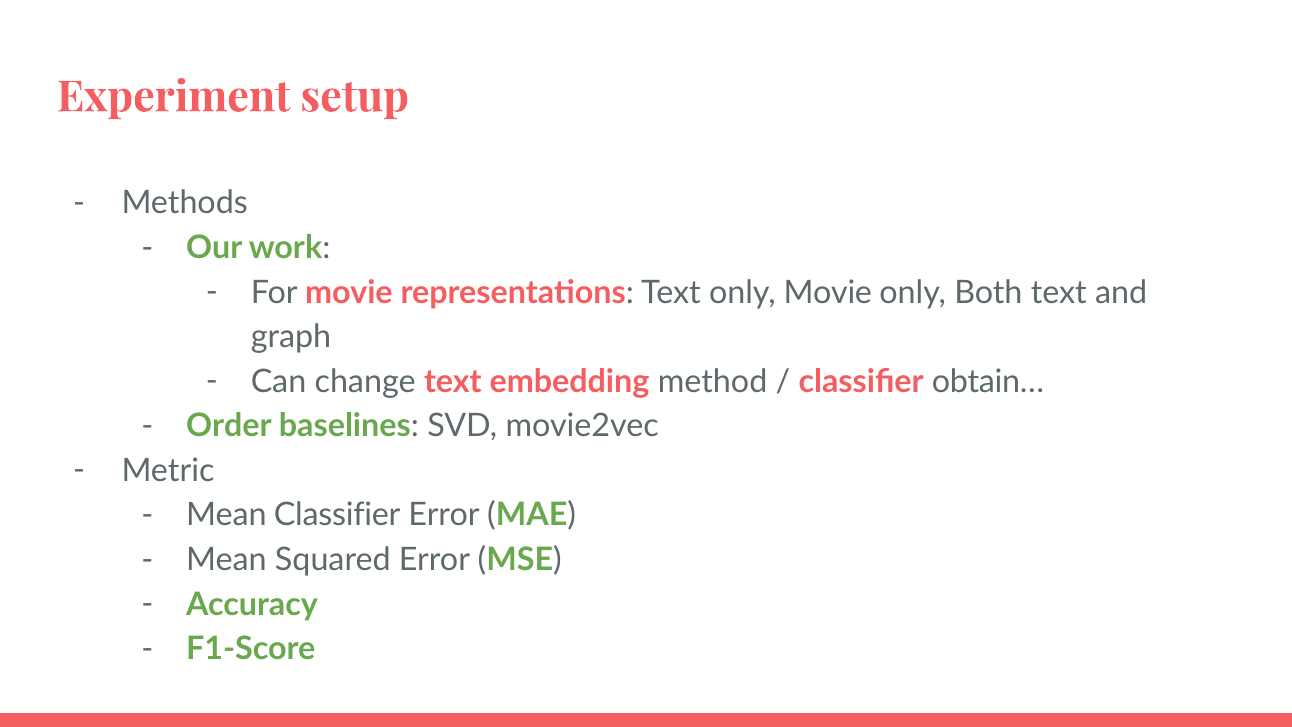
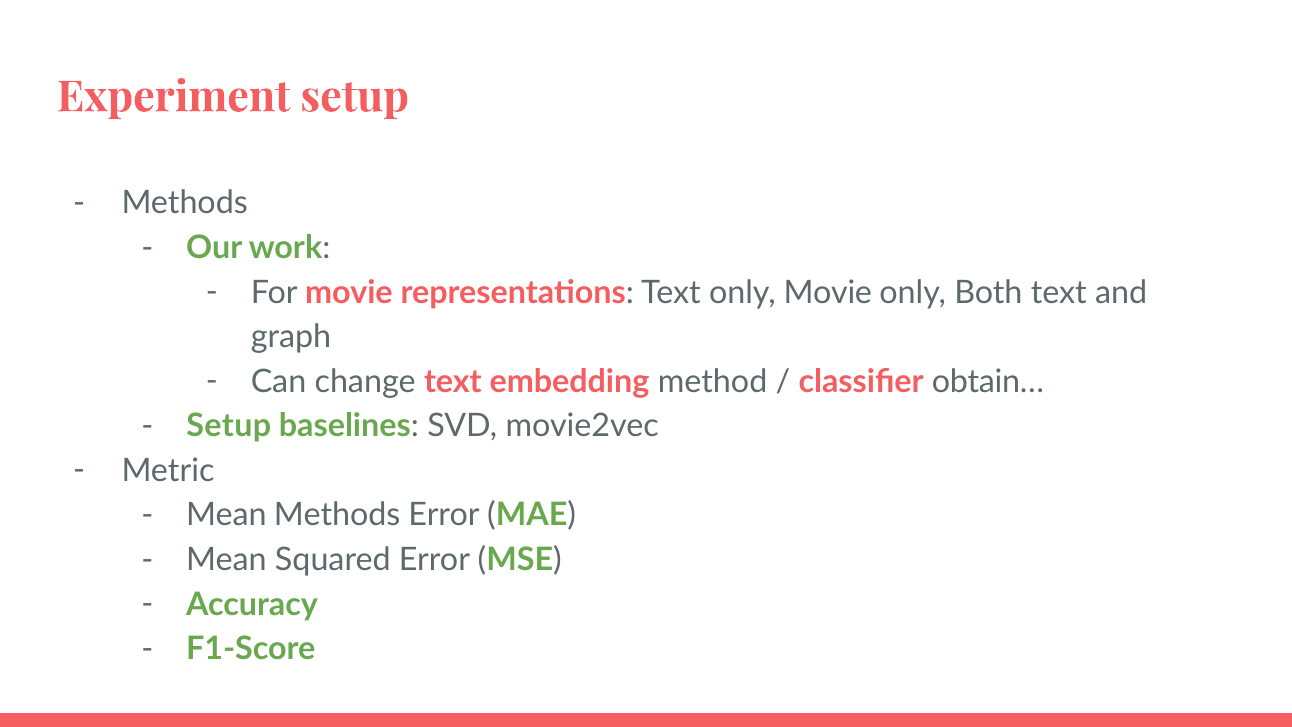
Order: Order -> Setup (229, 426)
Mean Classifier: Classifier -> Methods (337, 515)
